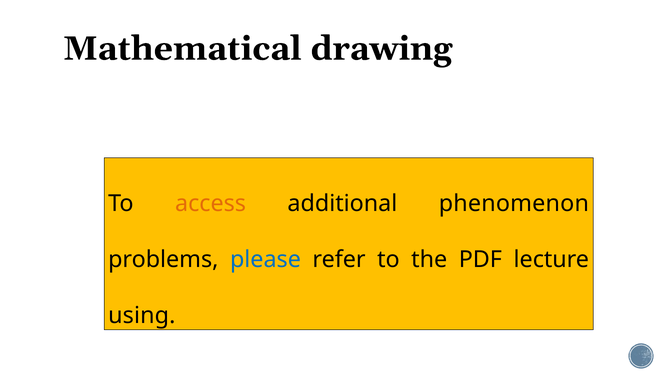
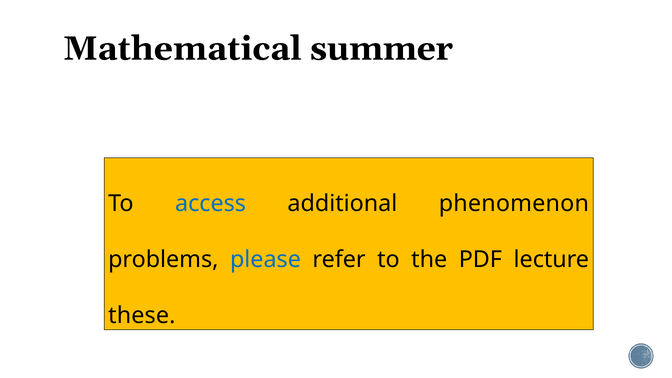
drawing: drawing -> summer (381, 49)
access colour: orange -> blue (211, 204)
using: using -> these (142, 316)
